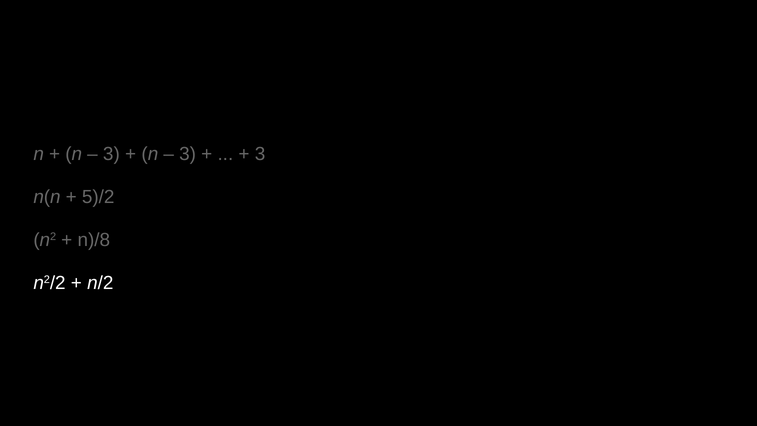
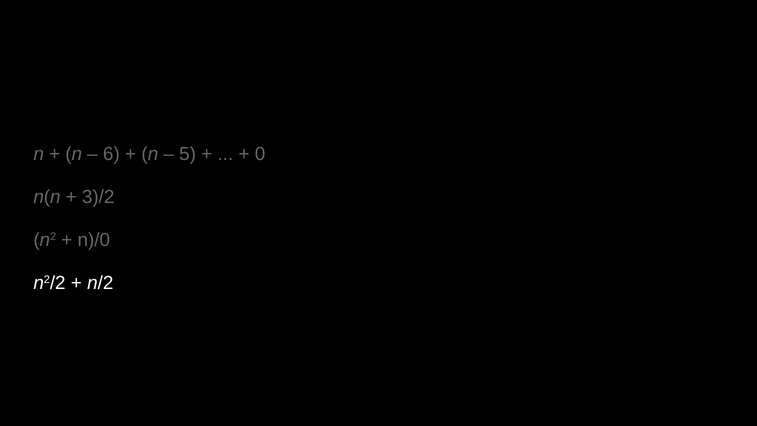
3: 3 -> 6 (111, 154)
3: 3 -> 5 (188, 154)
3: 3 -> 0 (260, 154)
5)/2: 5)/2 -> 3)/2 (98, 197)
n)/8: n)/8 -> n)/0 (94, 240)
